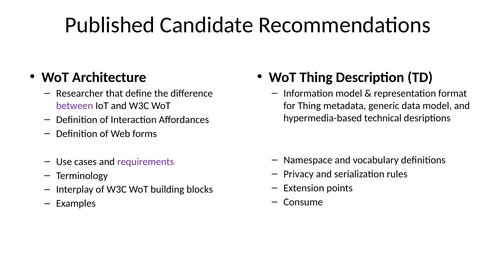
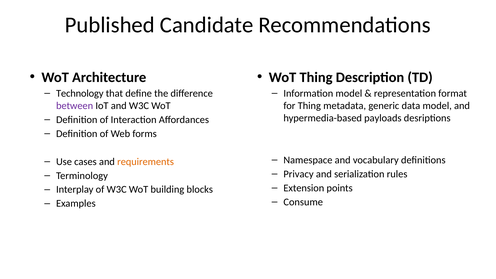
Researcher: Researcher -> Technology (80, 93)
technical: technical -> payloads (383, 118)
requirements colour: purple -> orange (146, 162)
